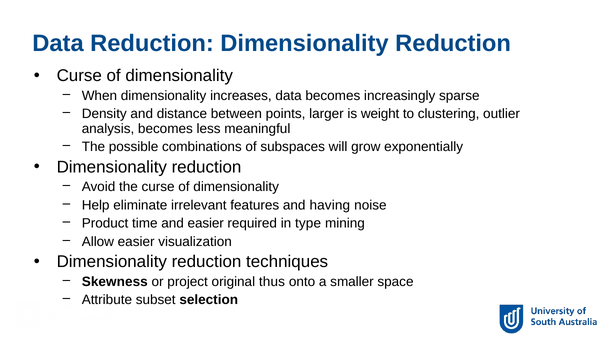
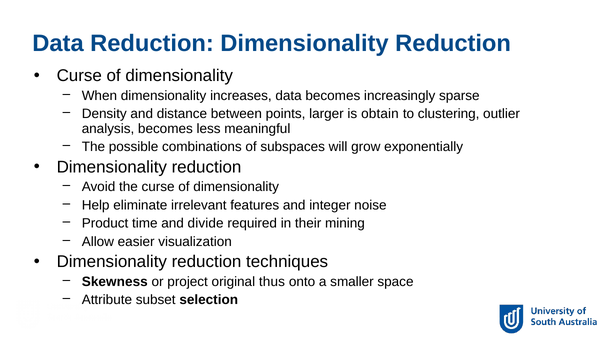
weight: weight -> obtain (380, 114)
having: having -> integer (330, 205)
and easier: easier -> divide (206, 224)
type: type -> their (308, 224)
